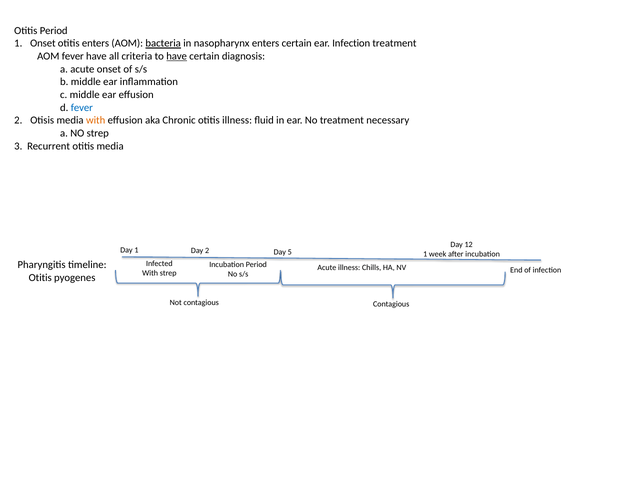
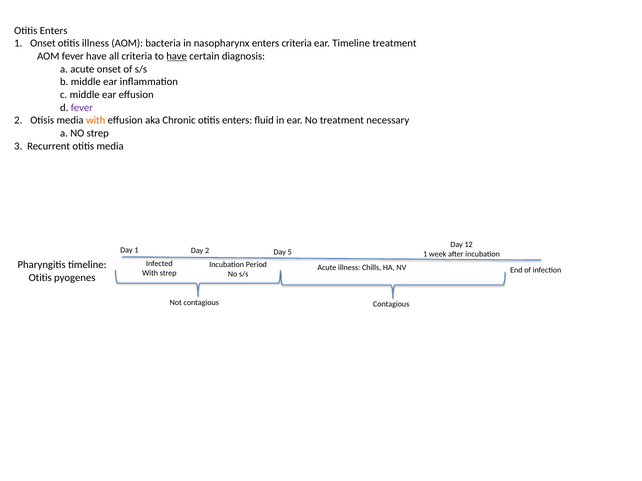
Period: Period -> Enters (54, 31)
otitis enters: enters -> illness (95, 43)
bacteria underline: present -> none (163, 43)
enters certain: certain -> criteria (297, 43)
ear Infection: Infection -> Timeline (351, 43)
fever colour: blue -> purple (82, 108)
Chronic otitis illness: illness -> enters (237, 121)
